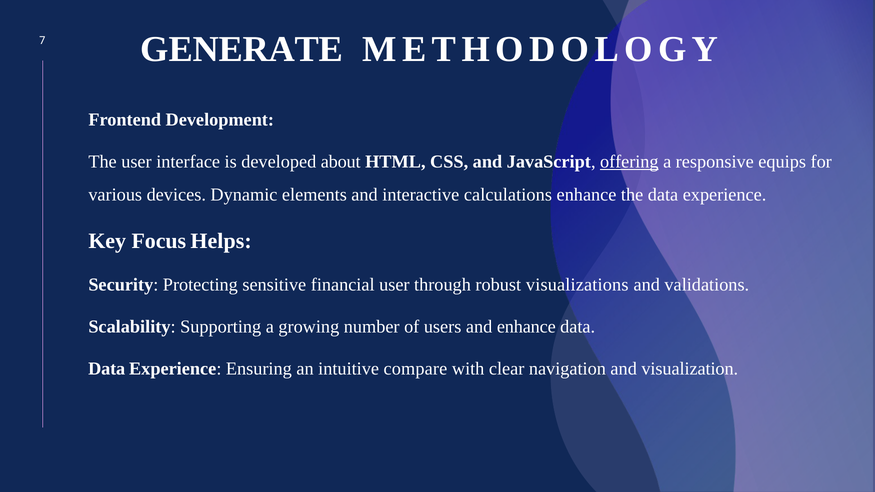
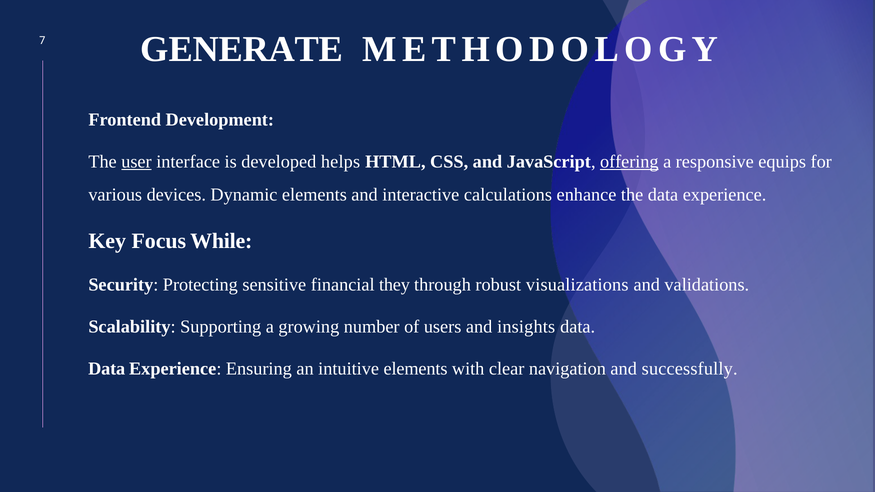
user underline: none -> present (136, 162)
about: about -> helps (341, 162)
Helps: Helps -> While (221, 241)
financial user: user -> they (394, 285)
and enhance: enhance -> insights (526, 327)
intuitive compare: compare -> elements (416, 369)
visualization: visualization -> successfully (690, 369)
